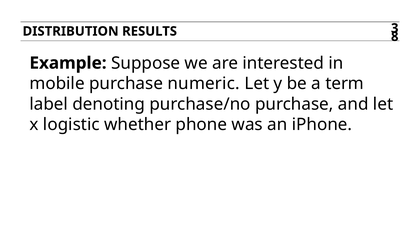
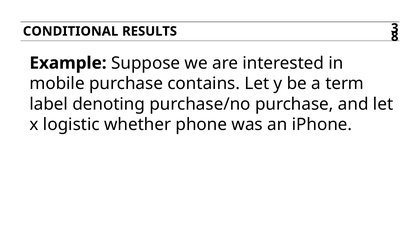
DISTRIBUTION: DISTRIBUTION -> CONDITIONAL (71, 31)
numeric: numeric -> contains (204, 84)
